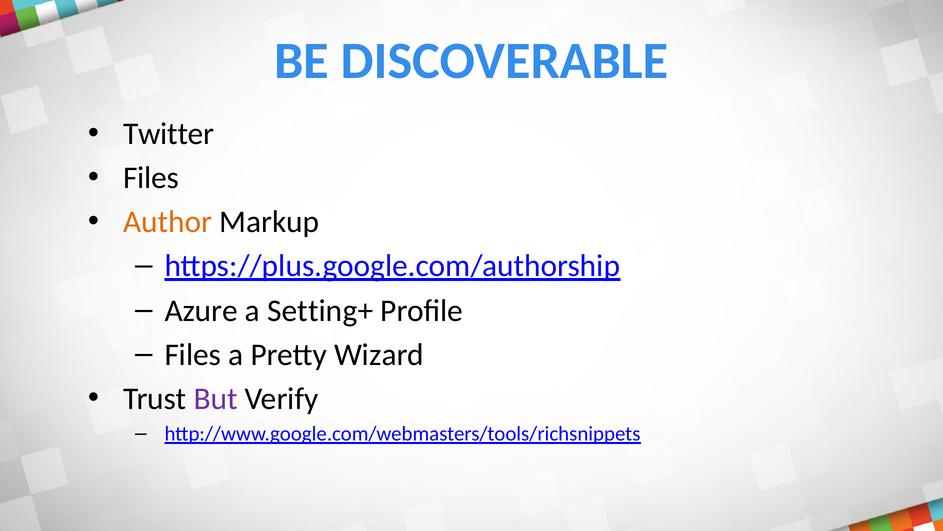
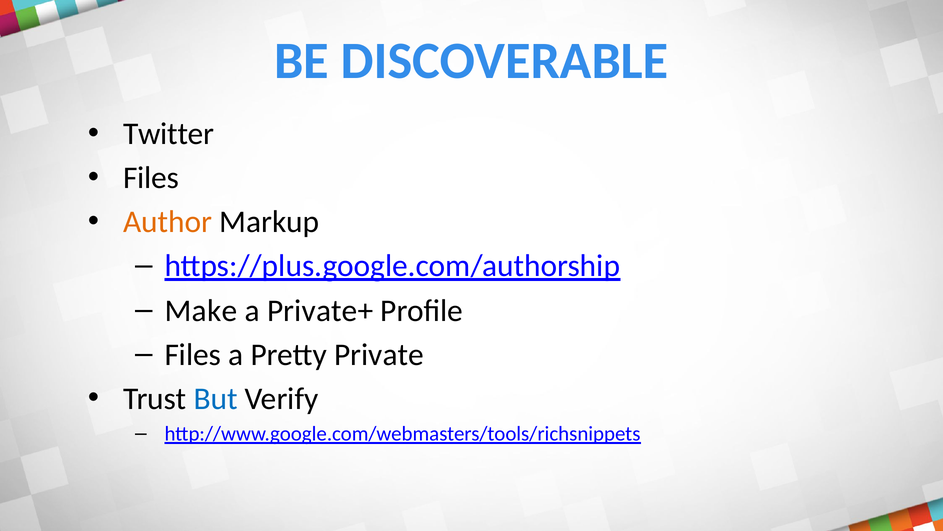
Azure: Azure -> Make (201, 310)
Setting+: Setting+ -> Private+ (320, 310)
Wizard: Wizard -> Private (379, 354)
But colour: purple -> blue (216, 398)
